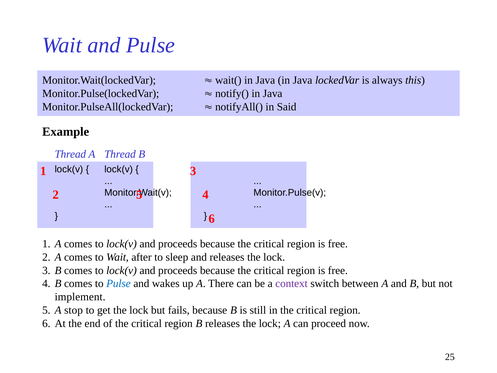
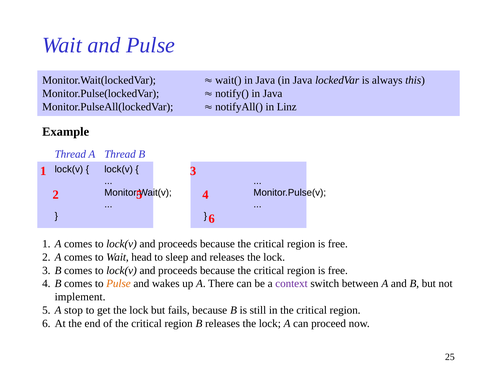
Said: Said -> Linz (287, 107)
after: after -> head (142, 257)
Pulse colour: blue -> orange (118, 283)
